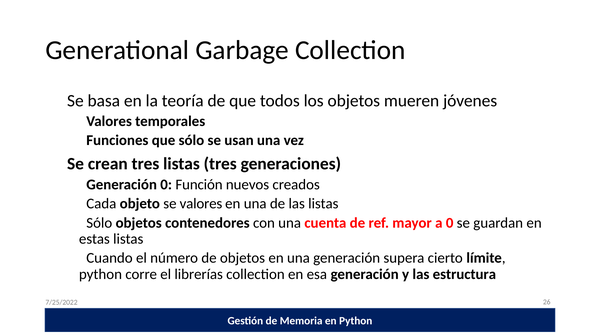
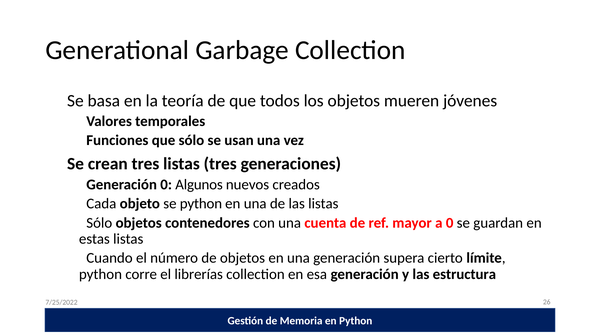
Función: Función -> Algunos (199, 185)
se valores: valores -> python (201, 204)
